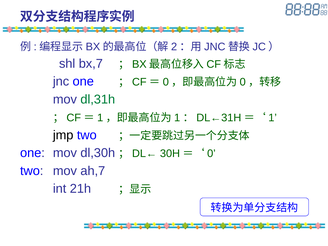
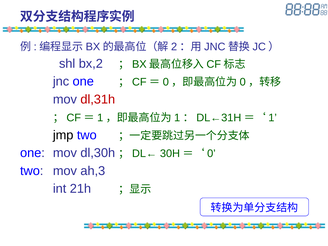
bx,7: bx,7 -> bx,2 (91, 64)
dl,31h colour: green -> red (98, 99)
ah,7: ah,7 -> ah,3 (93, 171)
